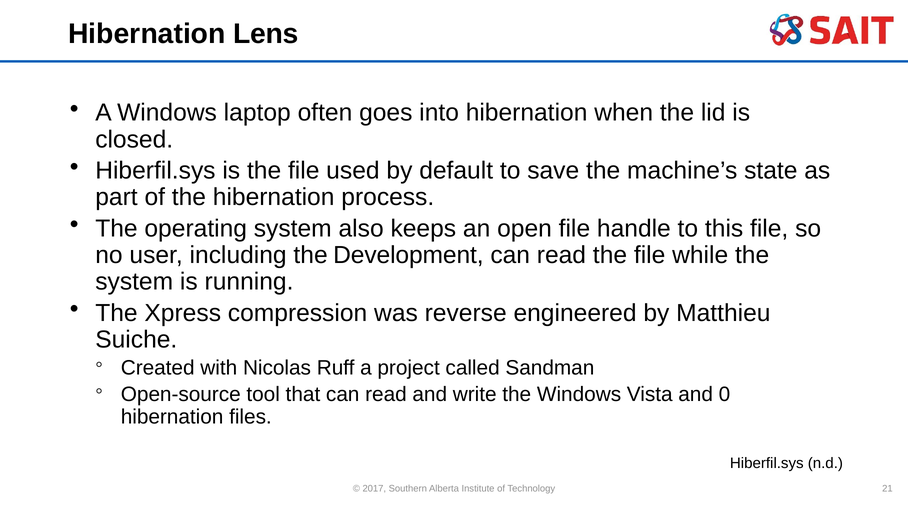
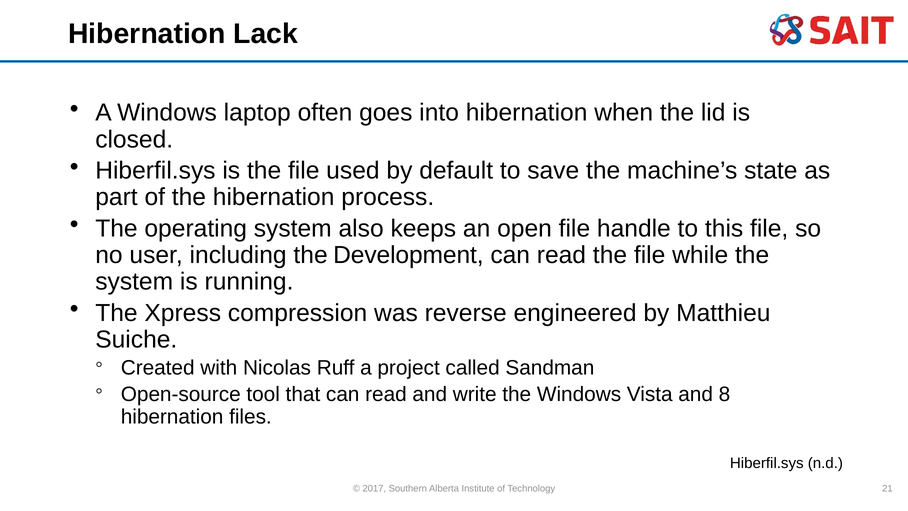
Lens: Lens -> Lack (266, 34)
0: 0 -> 8 (725, 394)
